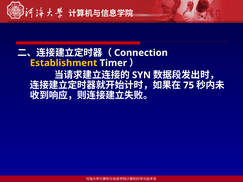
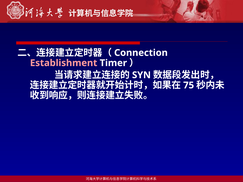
Establishment colour: yellow -> pink (64, 63)
